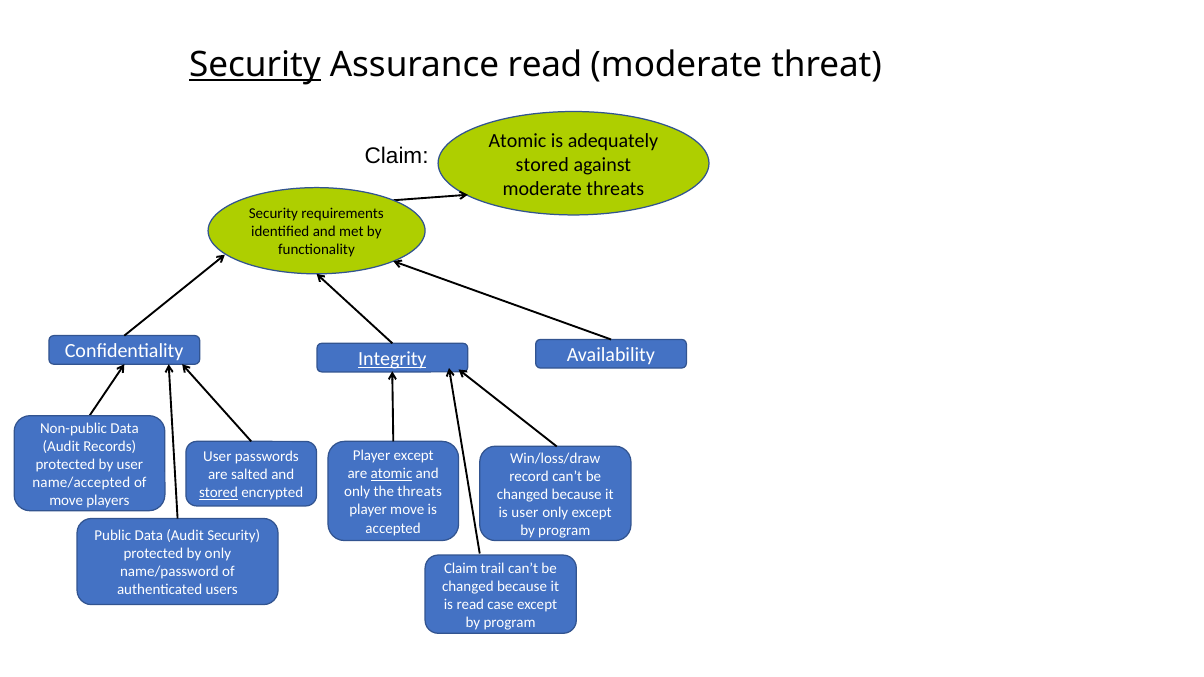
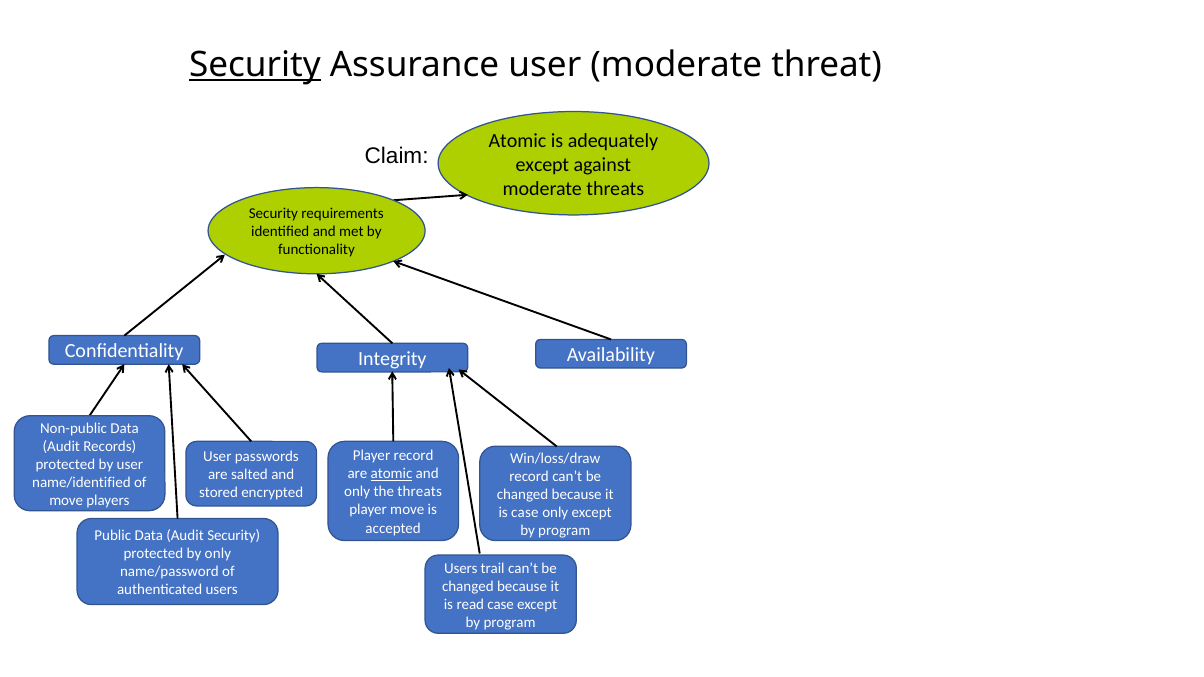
Assurance read: read -> user (545, 65)
stored: stored -> except (542, 165)
Integrity underline: present -> none (392, 359)
Player except: except -> record (414, 456)
name/accepted: name/accepted -> name/identified (81, 482)
stored underline: present -> none (219, 493)
is user: user -> case (525, 513)
Claim: Claim -> Users (461, 568)
